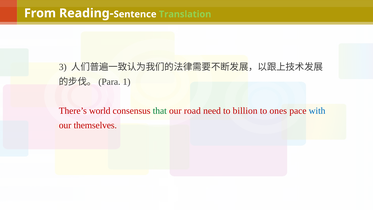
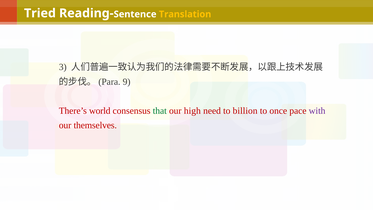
From: From -> Tried (40, 13)
Translation colour: light green -> yellow (185, 14)
1: 1 -> 9 (127, 82)
road: road -> high (192, 111)
ones: ones -> once (278, 111)
with colour: blue -> purple (317, 111)
